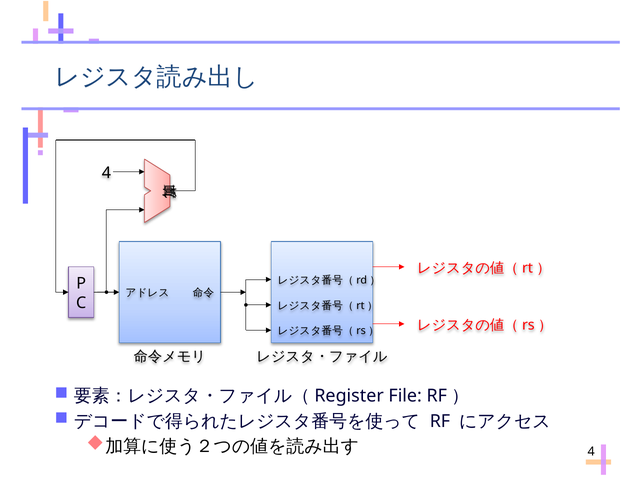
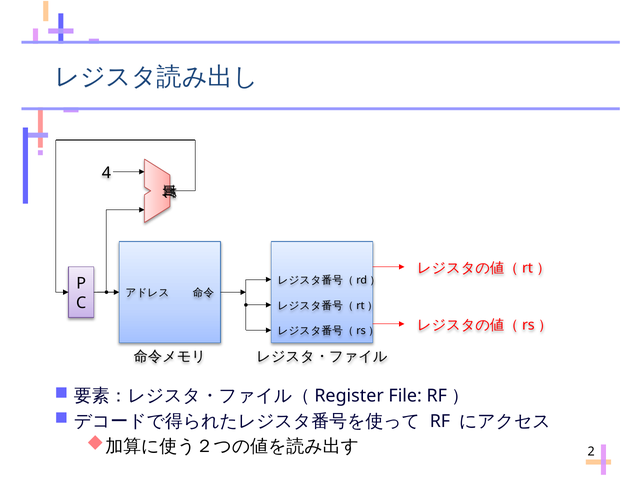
4: 4 -> 2 (591, 452)
